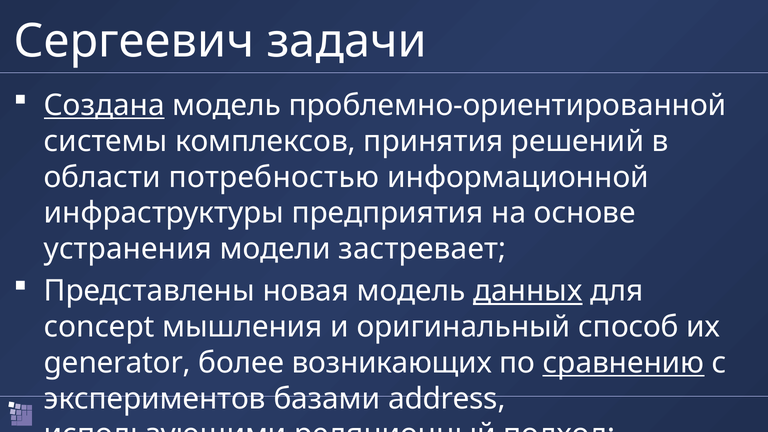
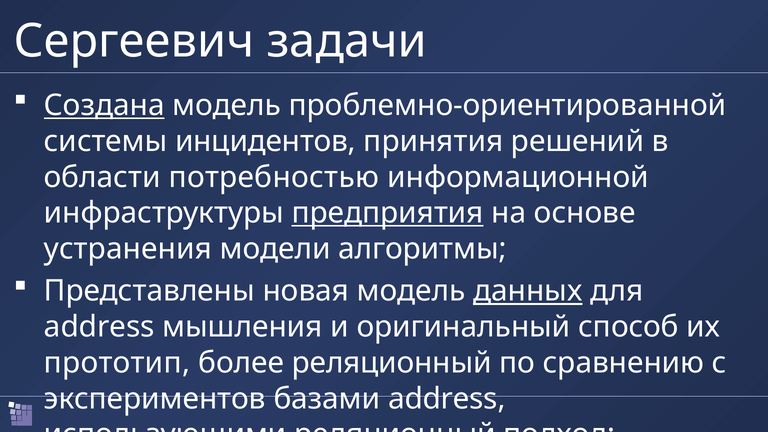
комплексов: комплексов -> инцидентов (265, 141)
предприятия underline: none -> present (388, 213)
застревает: застревает -> алгоритмы (422, 249)
concept: concept -> address (99, 327)
generator: generator -> прототип (117, 363)
более возникающих: возникающих -> реляционный (392, 363)
сравнению underline: present -> none (624, 363)
